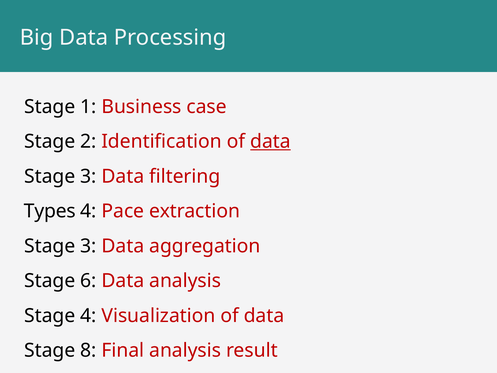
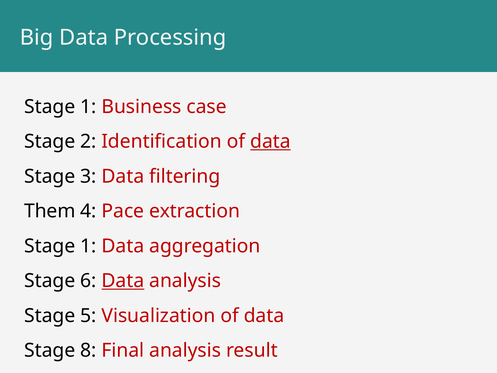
Types: Types -> Them (50, 211)
3: 3 -> 1 (88, 246)
Data underline: none -> present (123, 281)
Stage 4: 4 -> 5 (88, 316)
